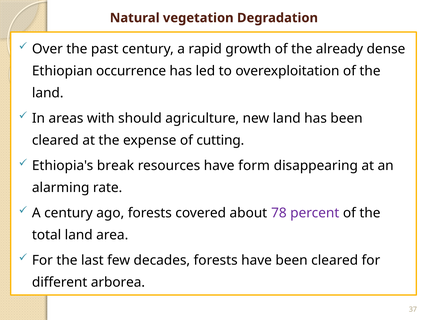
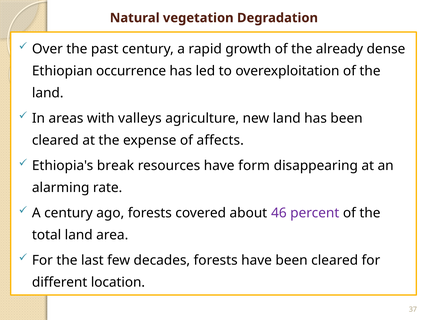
should: should -> valleys (140, 118)
cutting: cutting -> affects (220, 140)
78: 78 -> 46 (279, 213)
arborea: arborea -> location (118, 282)
